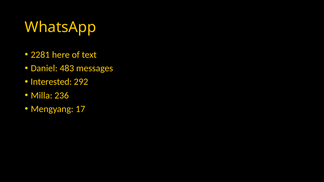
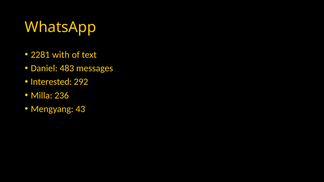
here: here -> with (61, 55)
17: 17 -> 43 (80, 109)
